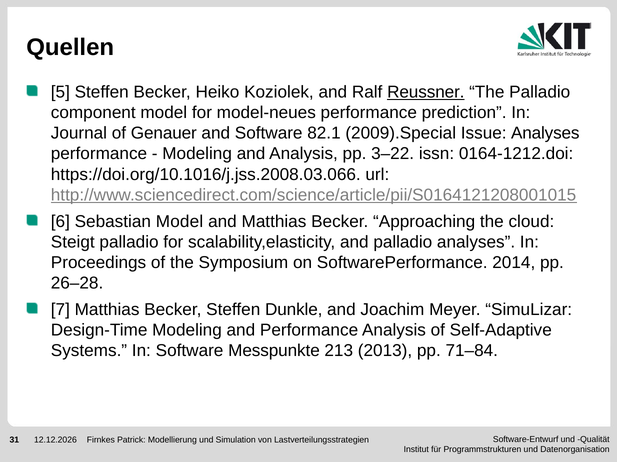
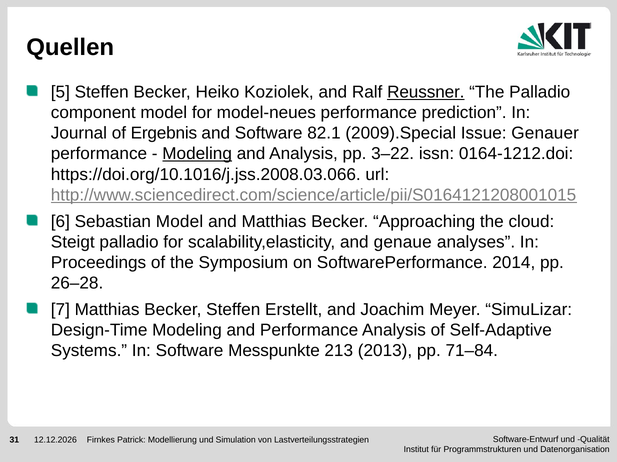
Genauer: Genauer -> Ergebnis (164, 134)
Issue Analyses: Analyses -> Genauer (545, 134)
Modeling underline: none -> present (197, 154)
and palladio: palladio -> genaue (403, 242)
Dunkle: Dunkle -> Erstellt (294, 310)
